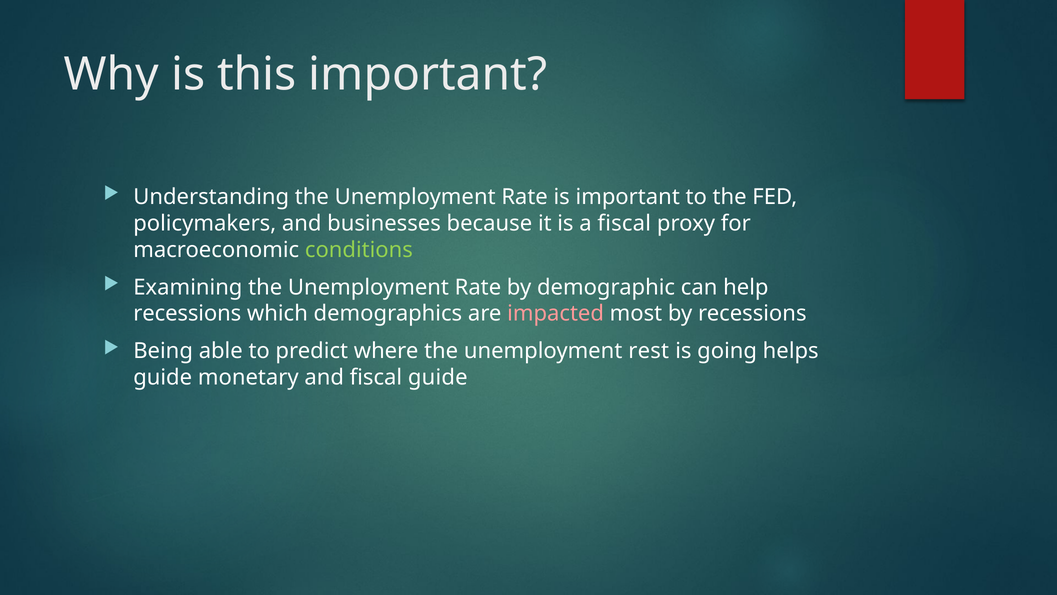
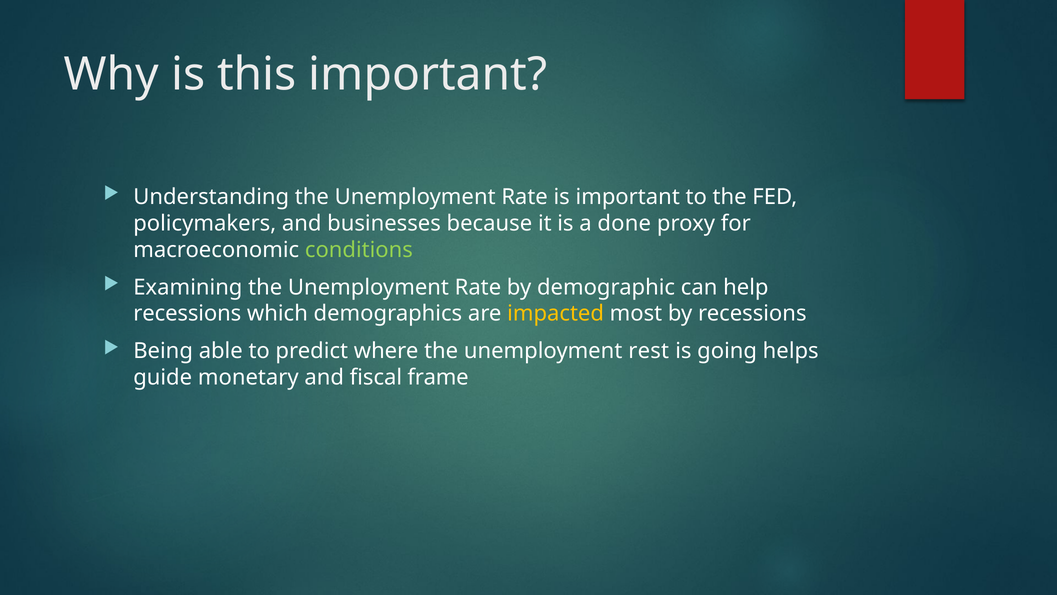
a fiscal: fiscal -> done (624, 223)
impacted colour: pink -> yellow (556, 313)
fiscal guide: guide -> frame (438, 377)
